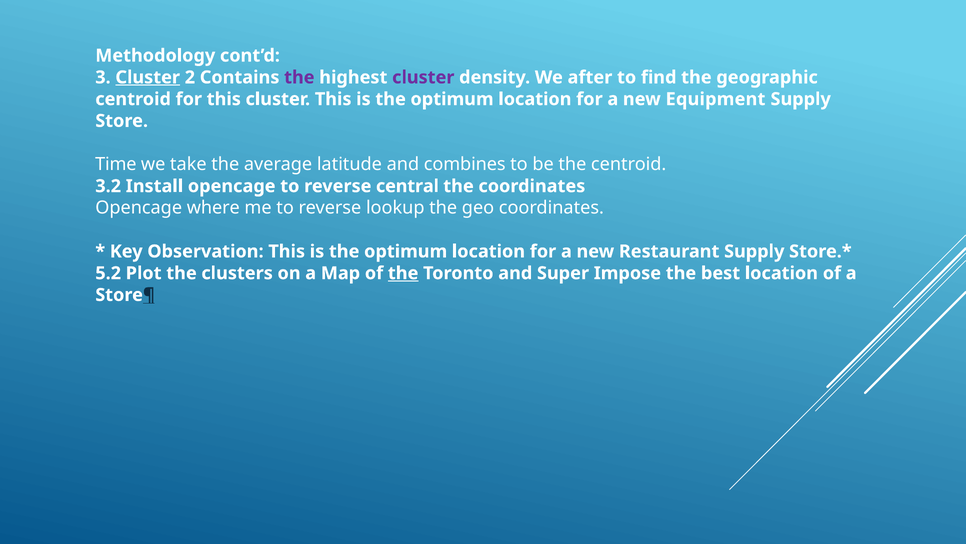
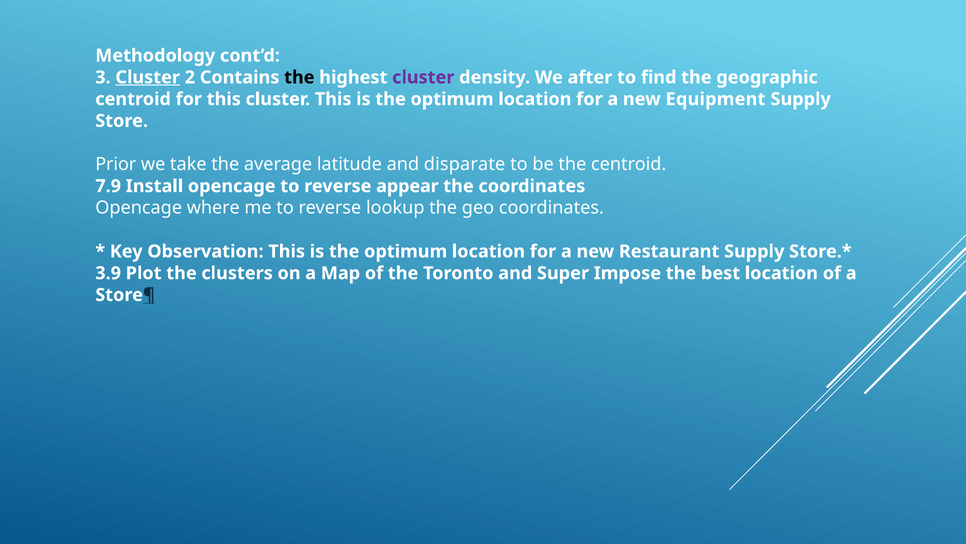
the colour: purple -> black (299, 77)
Time: Time -> Prior (116, 164)
combines: combines -> disparate (465, 164)
3.2: 3.2 -> 7.9 (108, 186)
central: central -> appear (407, 186)
5.2: 5.2 -> 3.9 (108, 273)
the underline: present -> none (403, 273)
